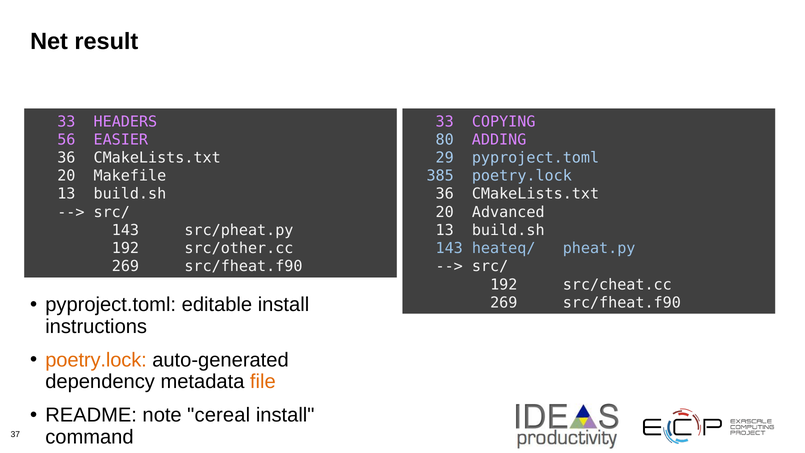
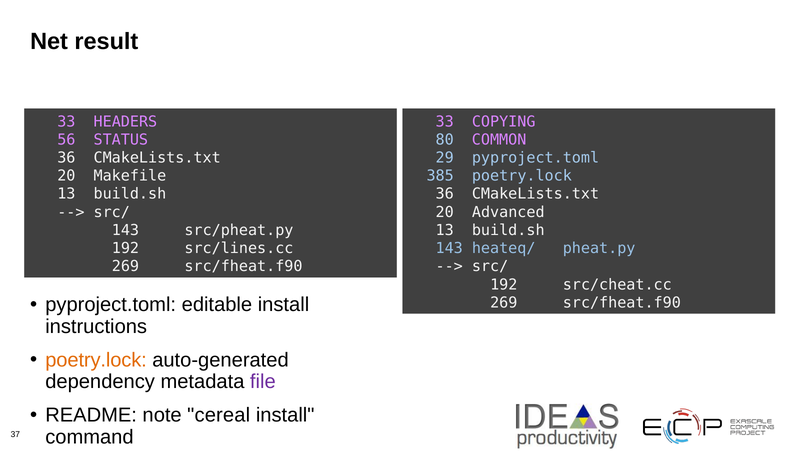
EASIER: EASIER -> STATUS (121, 140)
ADDING: ADDING -> COMMON (499, 140)
src/other.cc: src/other.cc -> src/lines.cc (239, 248)
file colour: orange -> purple (263, 382)
